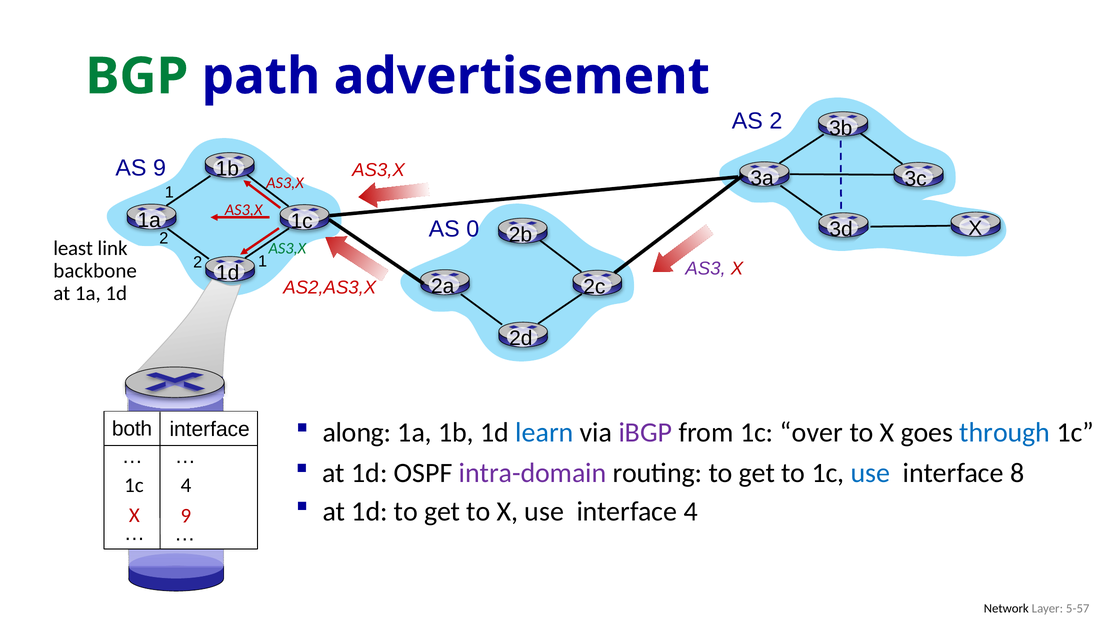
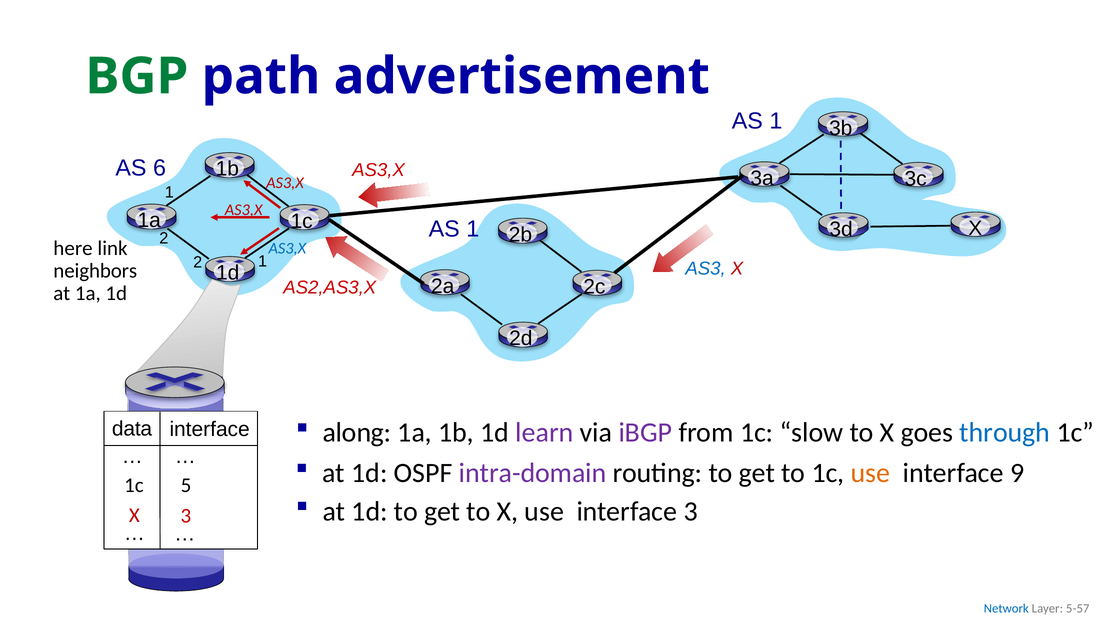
2: 2 -> 1 (776, 121)
AS 9: 9 -> 6 (160, 168)
0: 0 -> 1 (473, 229)
least: least -> here (73, 248)
AS3,X colour: green -> blue (287, 248)
AS3 colour: purple -> blue (706, 269)
backbone: backbone -> neighbors (95, 271)
learn colour: blue -> purple (544, 433)
over: over -> slow (812, 433)
both: both -> data (132, 429)
use colour: blue -> orange (870, 473)
8: 8 -> 9 (1017, 473)
1c 4: 4 -> 5 (186, 485)
interface 4: 4 -> 3 (691, 512)
X 9: 9 -> 3 (186, 516)
Network colour: black -> blue (1006, 609)
